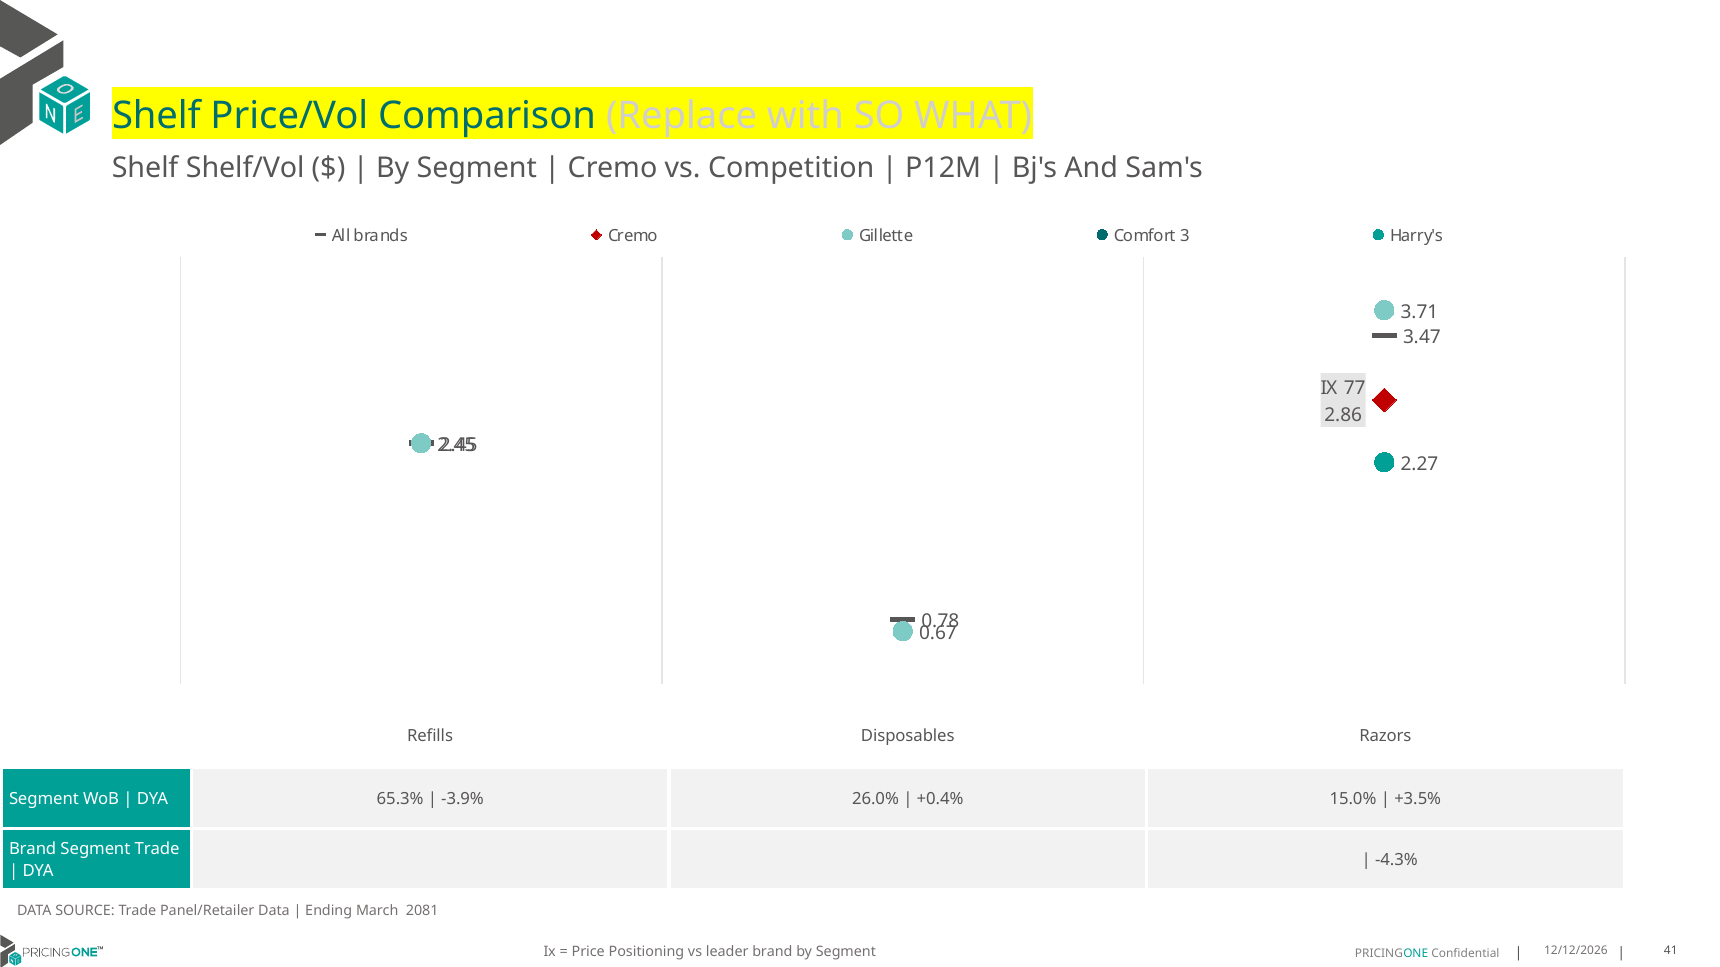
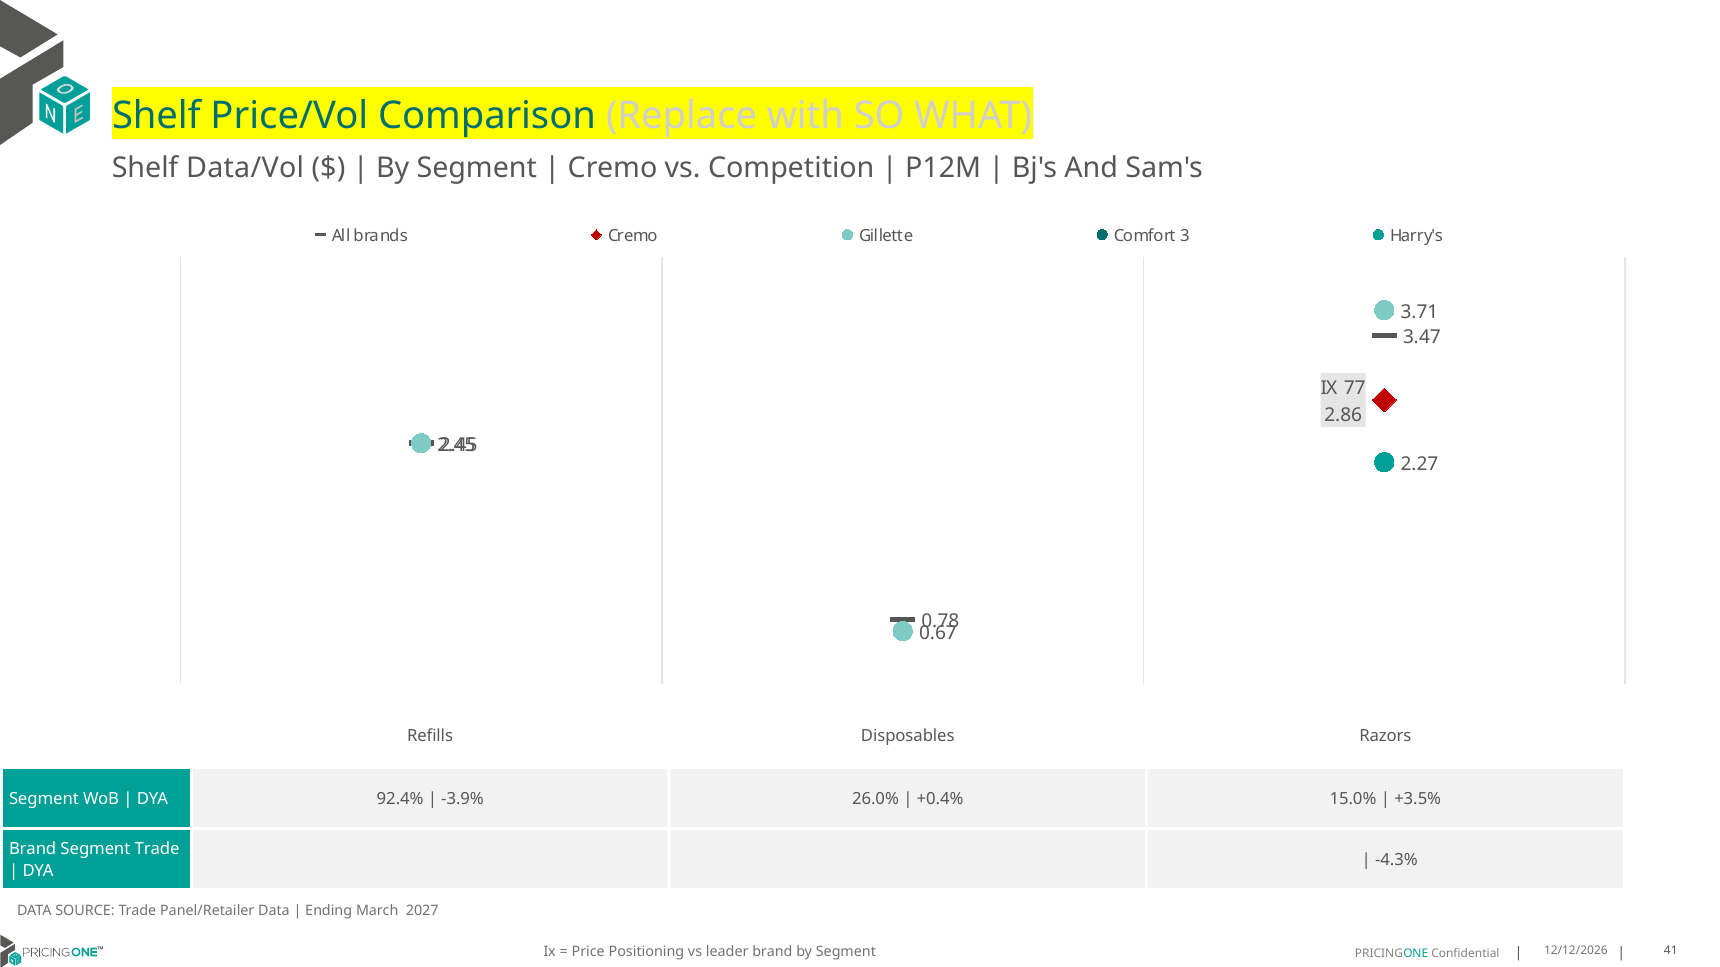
Shelf/Vol: Shelf/Vol -> Data/Vol (245, 168)
65.3%: 65.3% -> 92.4% (400, 800)
2081: 2081 -> 2027 (422, 911)
